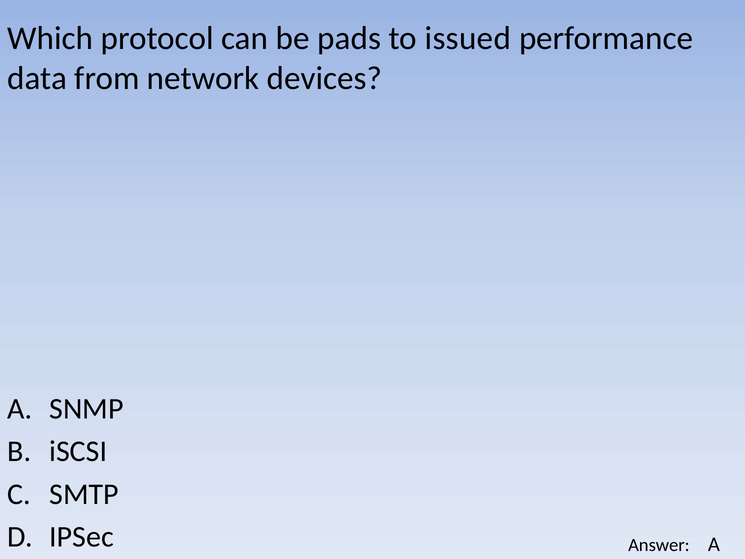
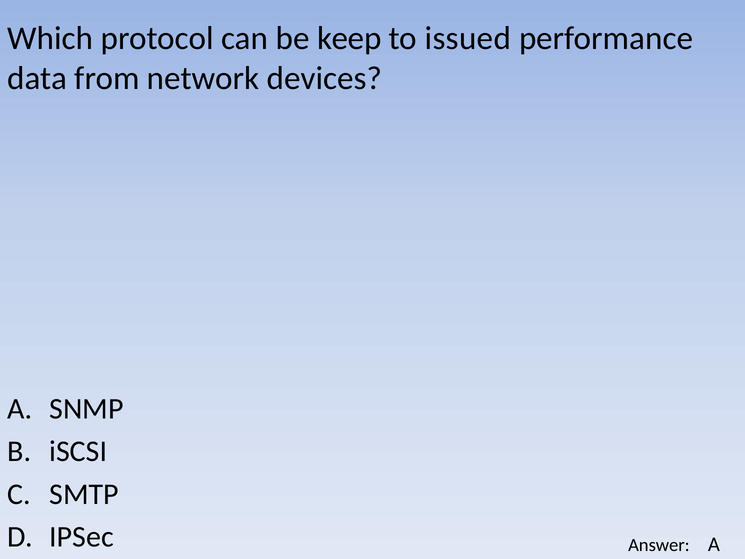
pads: pads -> keep (349, 38)
